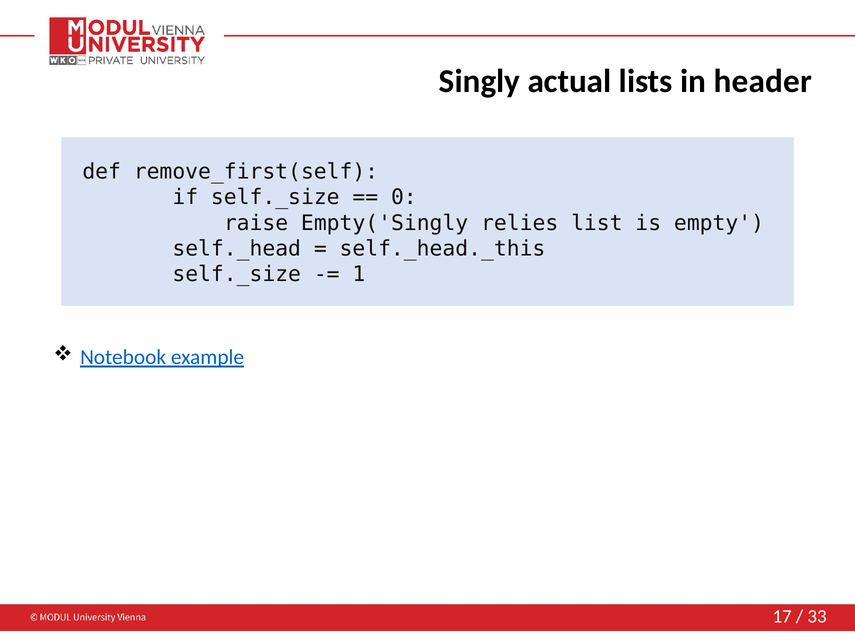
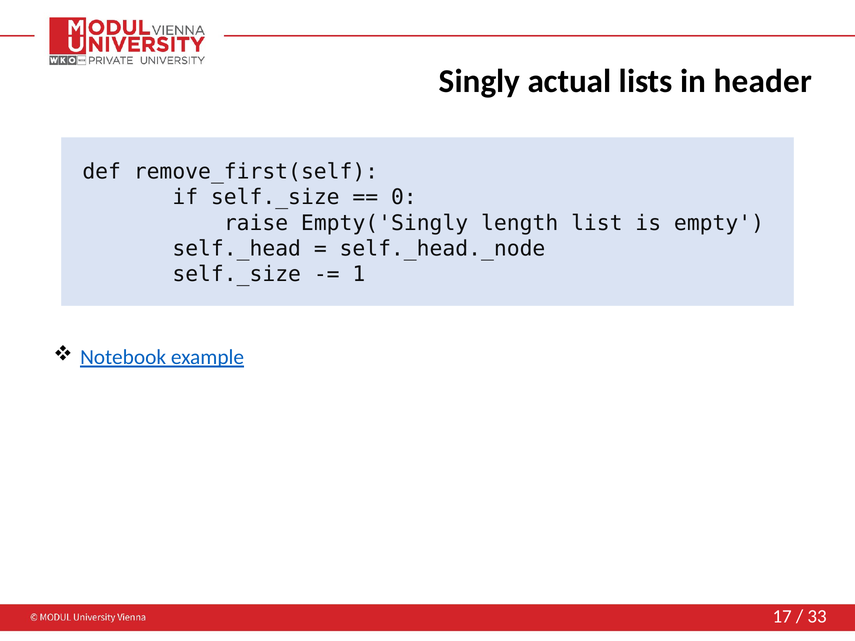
relies: relies -> length (520, 223)
self._head._this: self._head._this -> self._head._node (442, 249)
